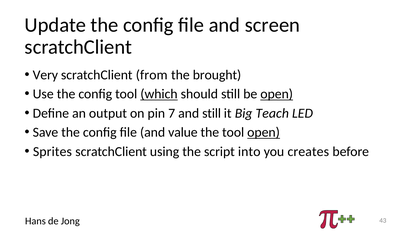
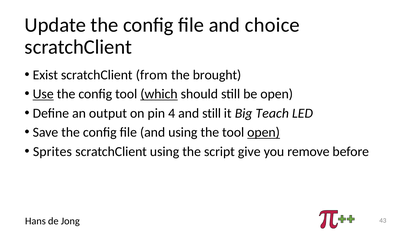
screen: screen -> choice (272, 25)
Very: Very -> Exist (45, 75)
Use underline: none -> present (43, 94)
open underline: present -> none (277, 94)
7: 7 -> 4 (172, 113)
and value: value -> using (183, 133)
into: into -> give (249, 152)
creates: creates -> remove (308, 152)
